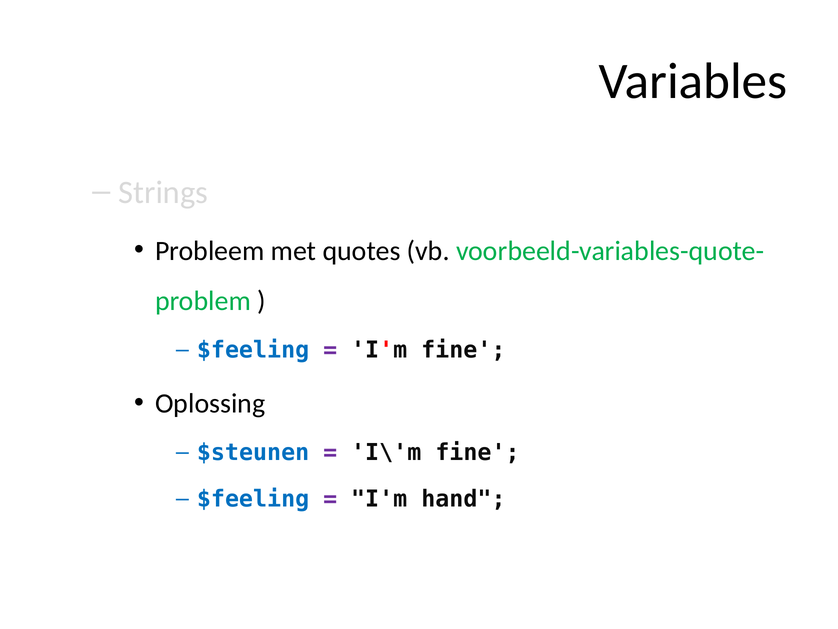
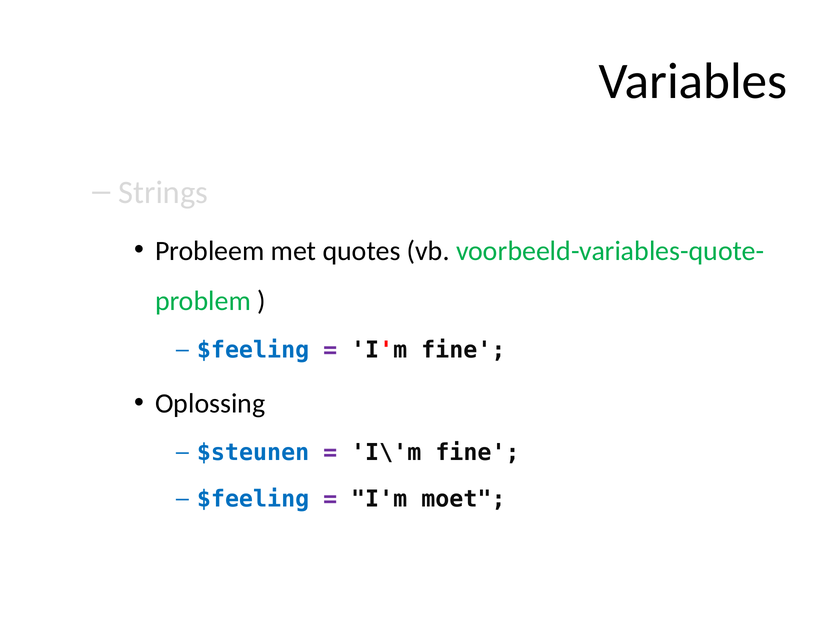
hand: hand -> moet (463, 499)
